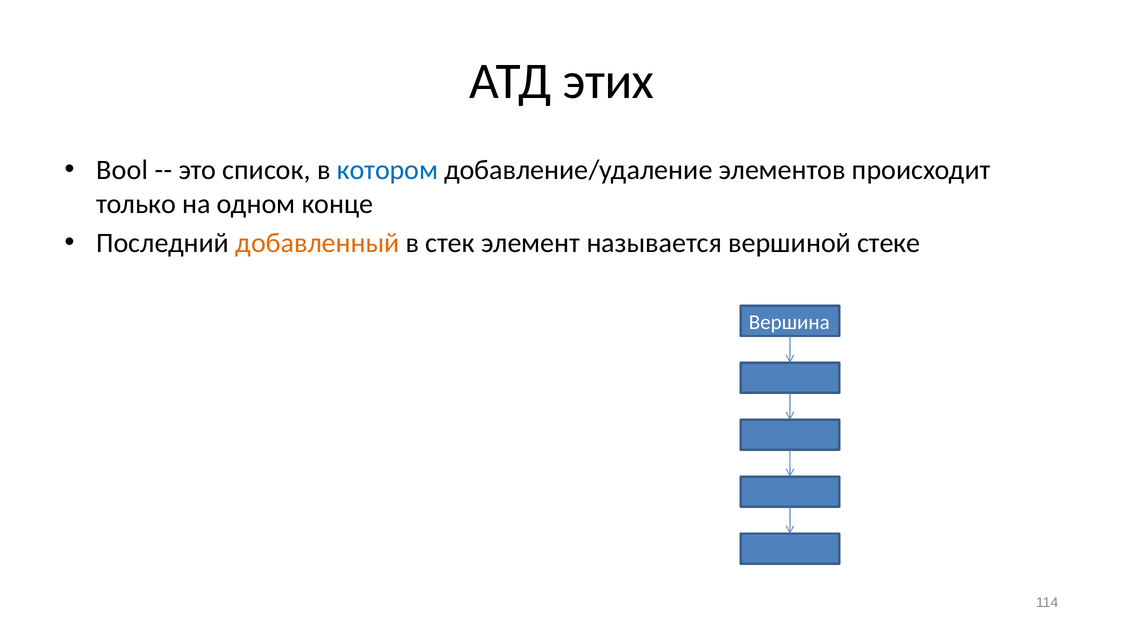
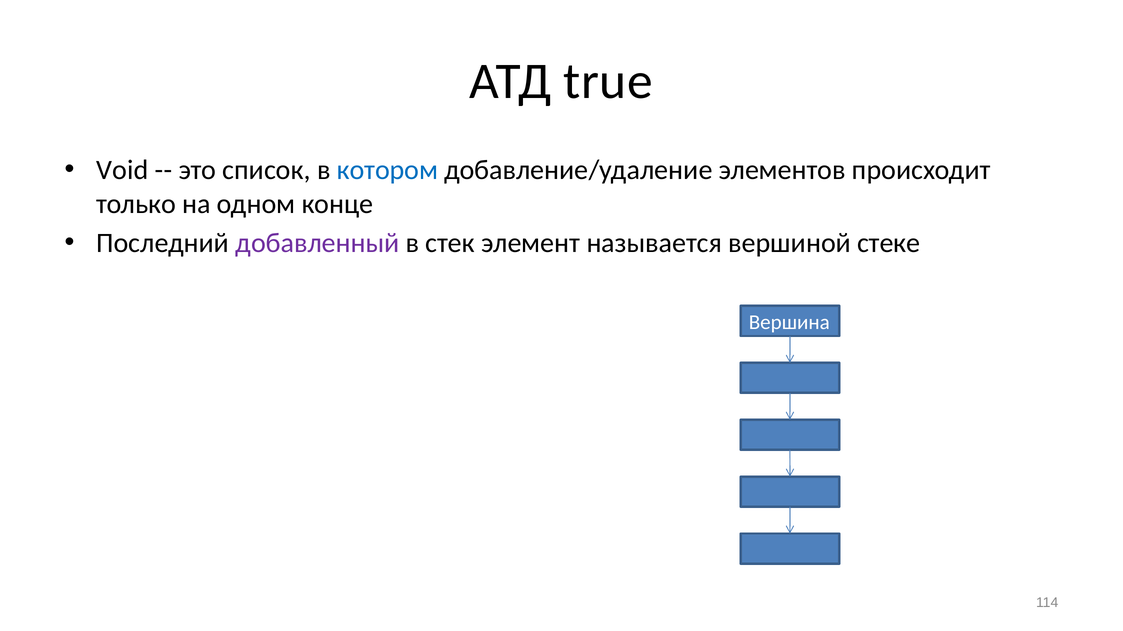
этих: этих -> true (608, 82)
Bool: Bool -> Void (122, 170)
добавленный colour: orange -> purple (317, 243)
